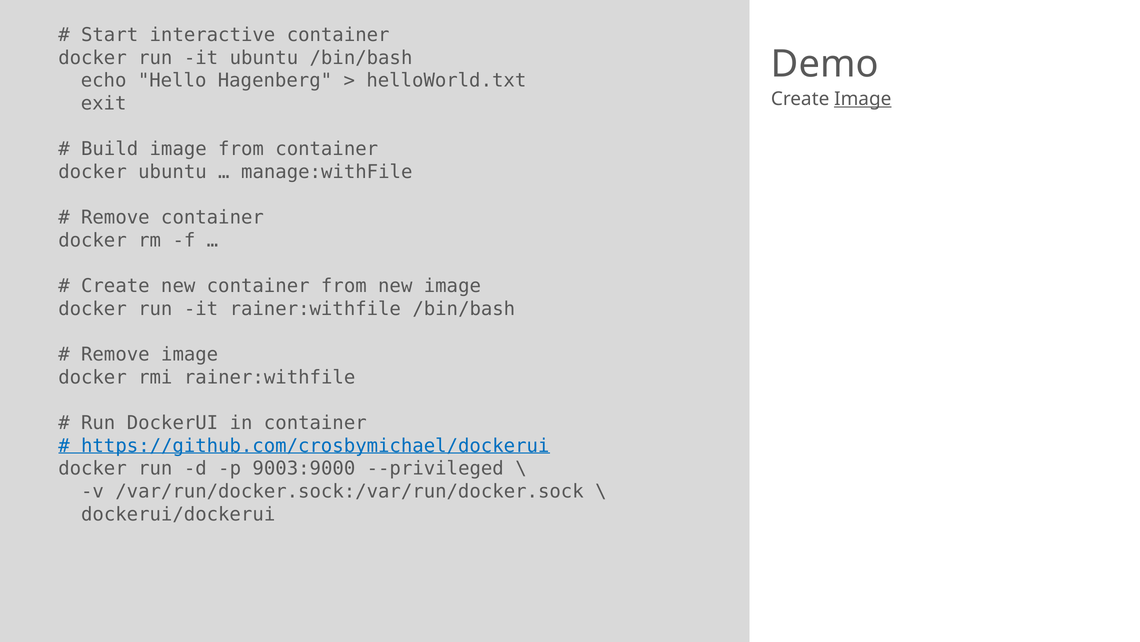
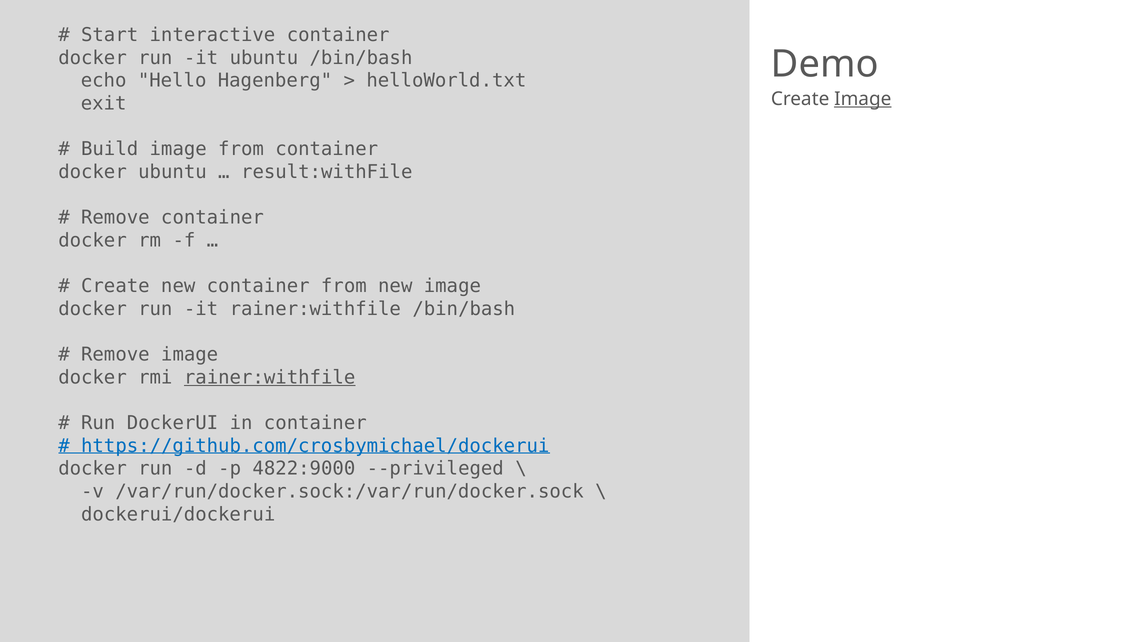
manage:withFile: manage:withFile -> result:withFile (327, 172)
rainer:withfile underline: none -> present (270, 377)
9003:9000: 9003:9000 -> 4822:9000 (304, 468)
